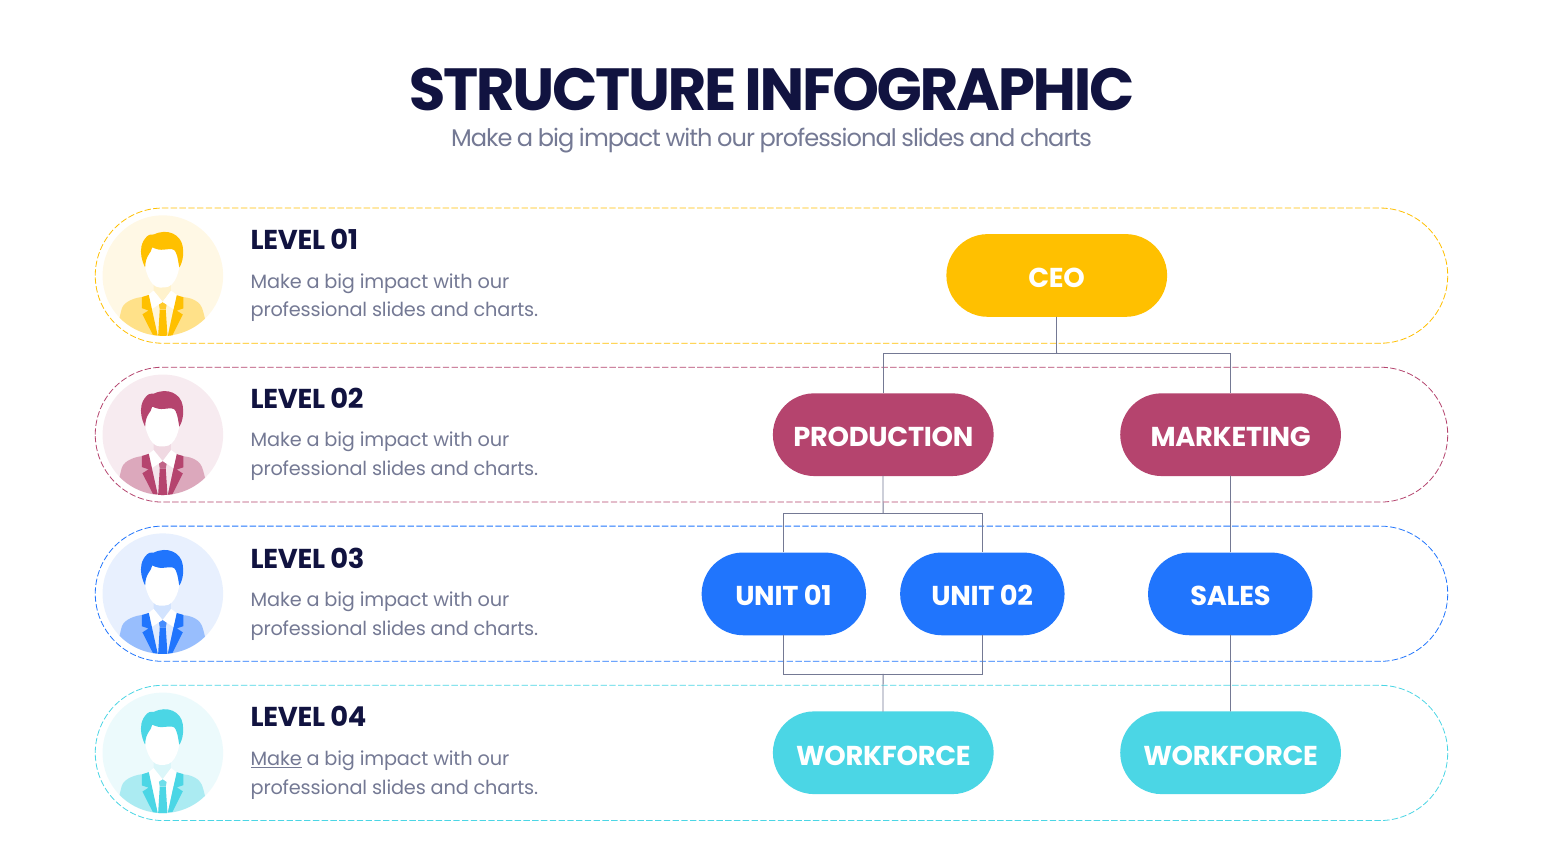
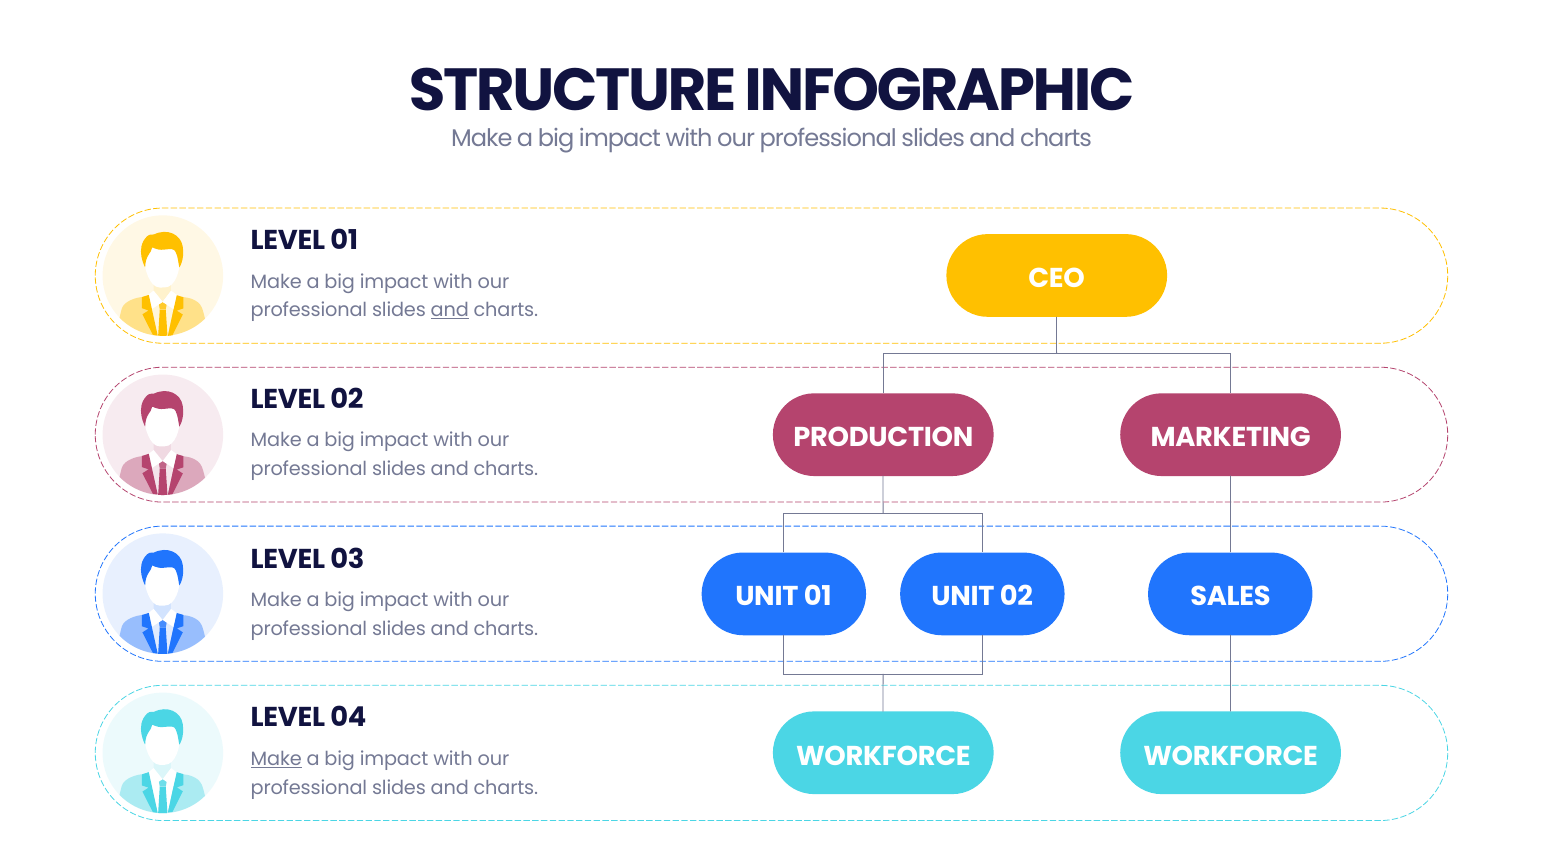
and underline: none -> present (450, 311)
